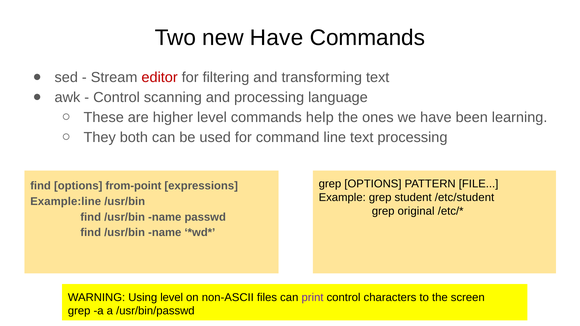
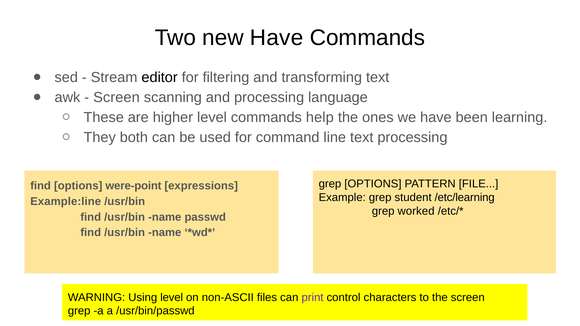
editor colour: red -> black (160, 77)
Control: Control -> Screen (116, 97)
from-point: from-point -> were-point (133, 186)
/etc/student: /etc/student -> /etc/learning (465, 198)
original: original -> worked (416, 211)
